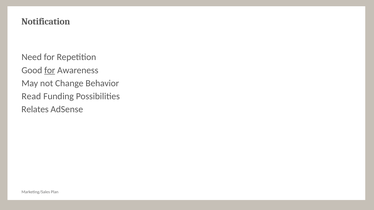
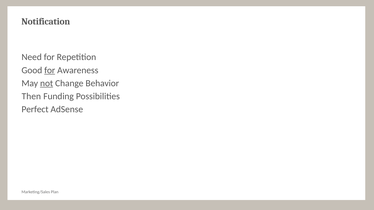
not underline: none -> present (47, 83)
Read: Read -> Then (31, 96)
Relates: Relates -> Perfect (35, 110)
